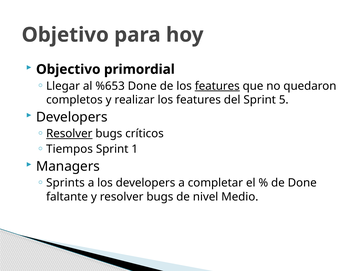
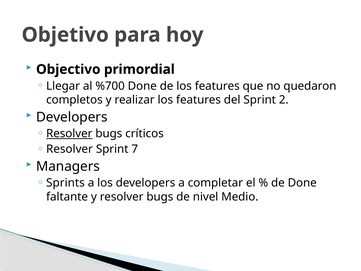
%653: %653 -> %700 (110, 86)
features underline: present -> none (217, 86)
5: 5 -> 2 (284, 100)
Tiempos: Tiempos -> Resolver (70, 149)
1: 1 -> 7 (135, 149)
